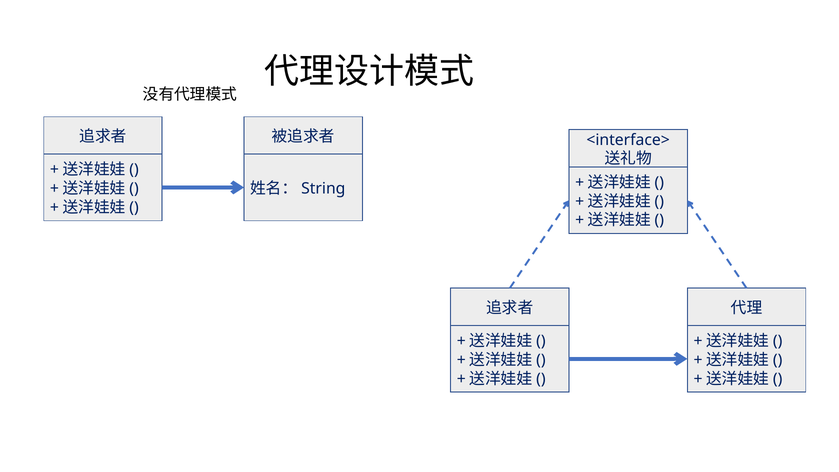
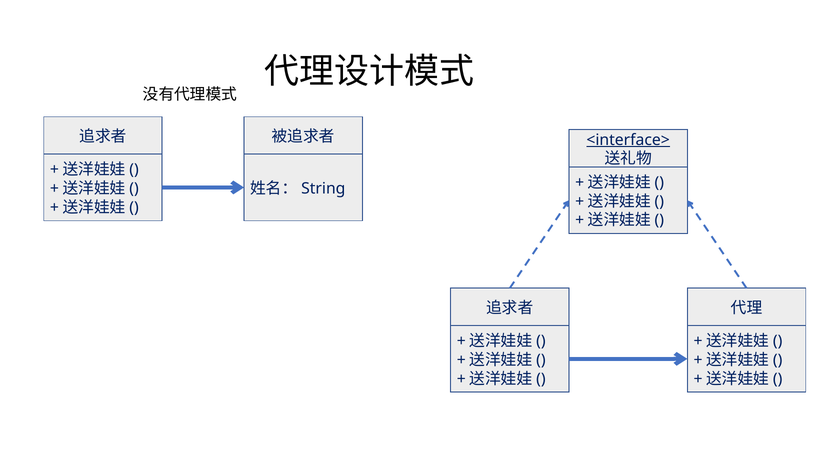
<interface> underline: none -> present (628, 140)
